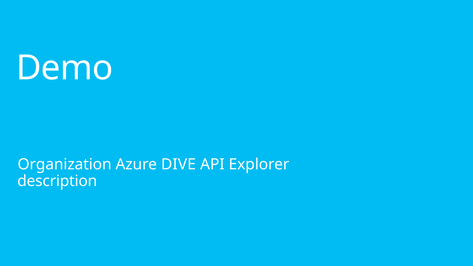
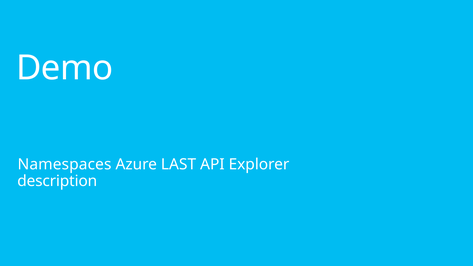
Organization: Organization -> Namespaces (64, 164)
DIVE: DIVE -> LAST (179, 164)
